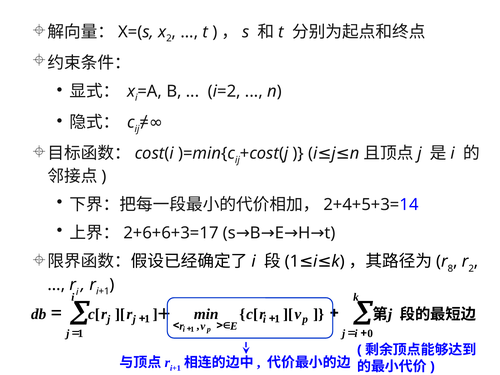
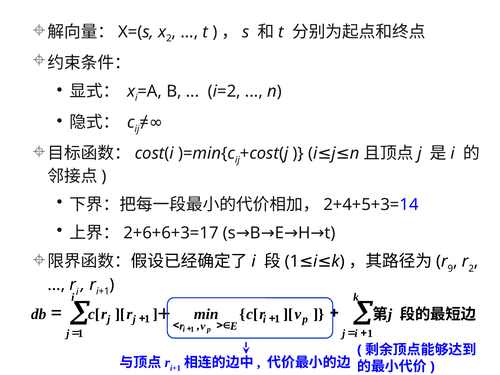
8: 8 -> 9 (450, 269)
i 0: 0 -> 1 (370, 334)
